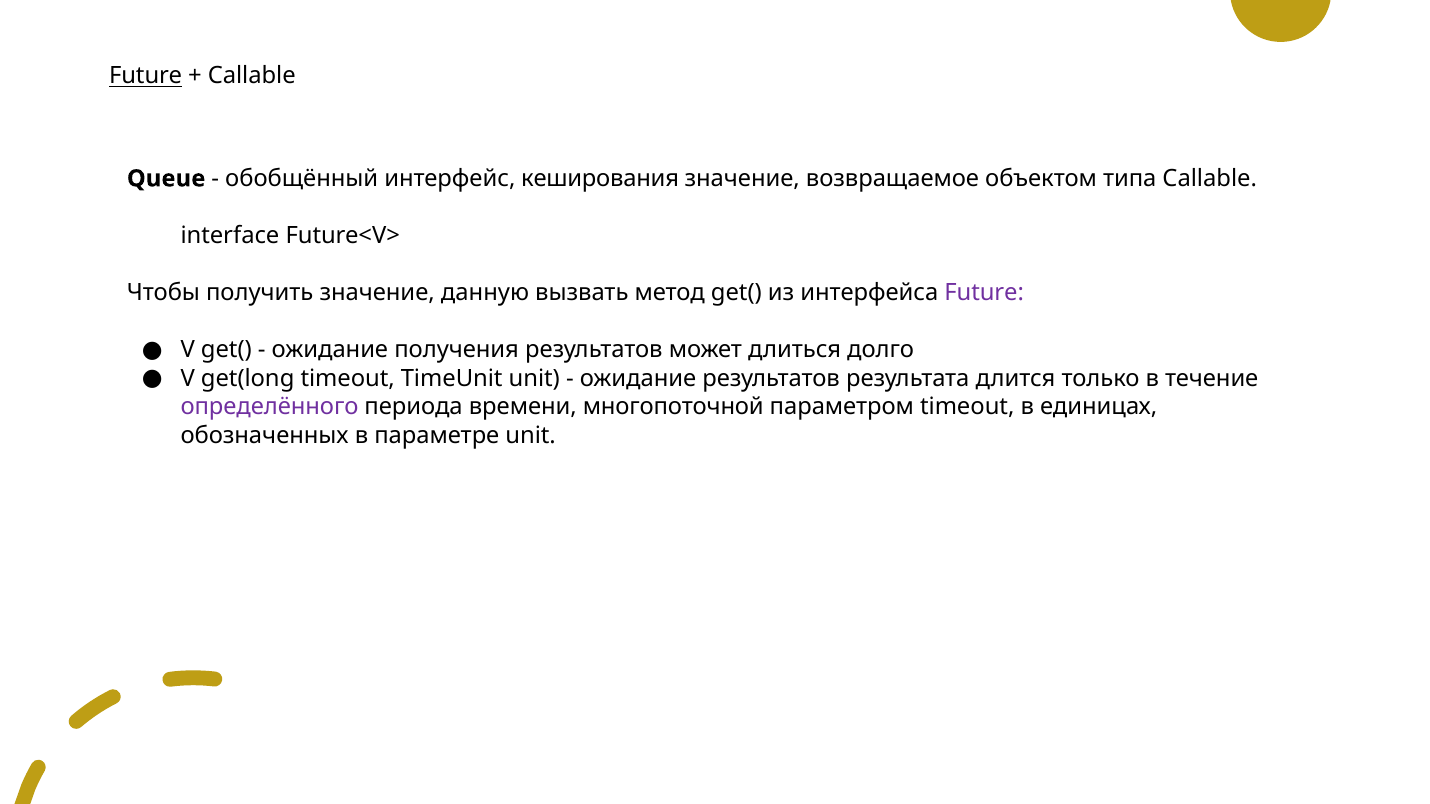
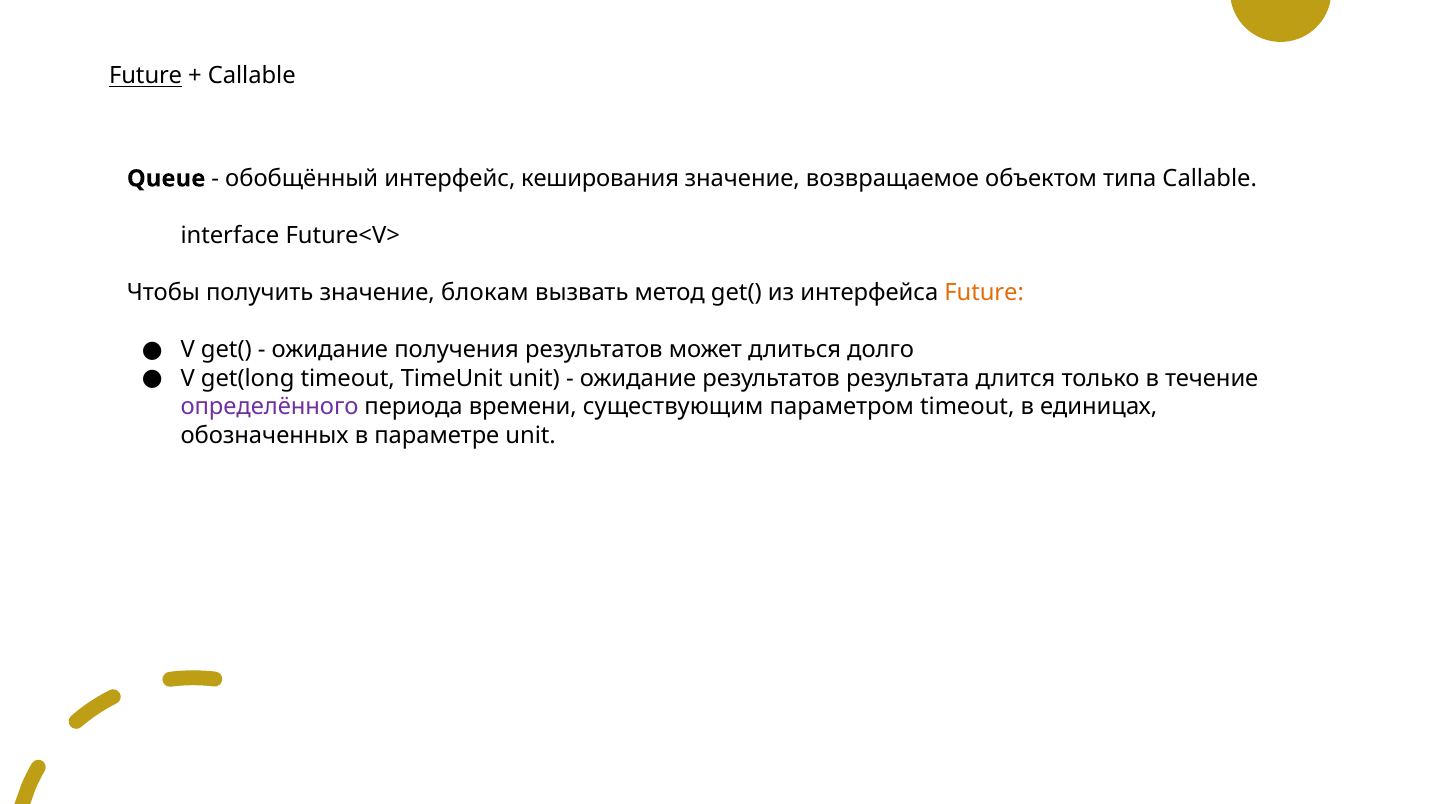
данную: данную -> блокам (485, 293)
Future colour: purple -> orange (984, 293)
многопоточной: многопоточной -> существующим (673, 407)
